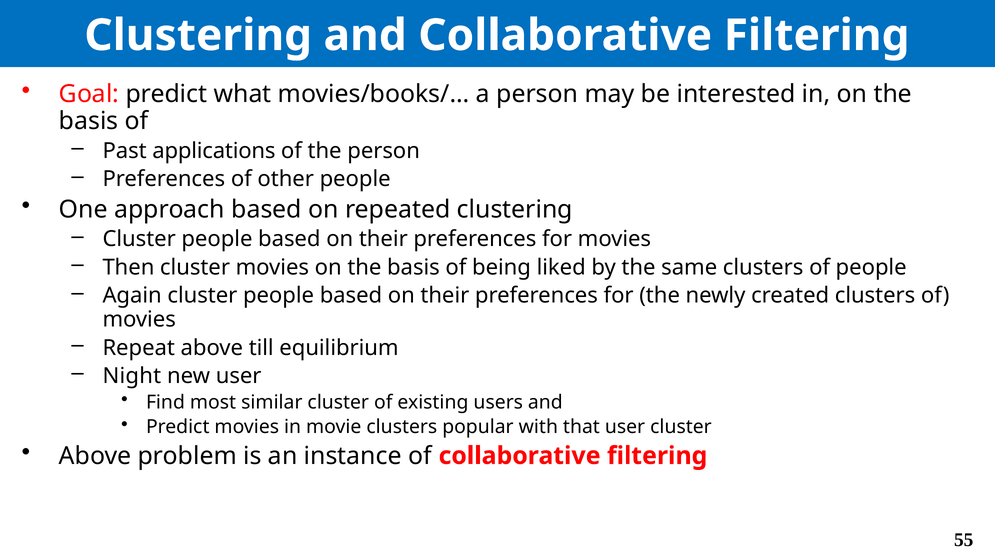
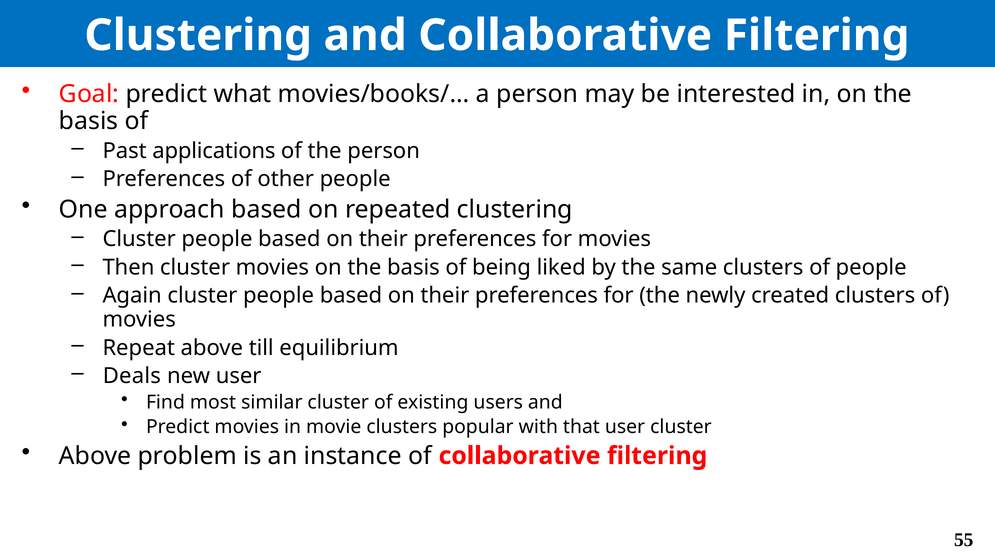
Night: Night -> Deals (132, 376)
